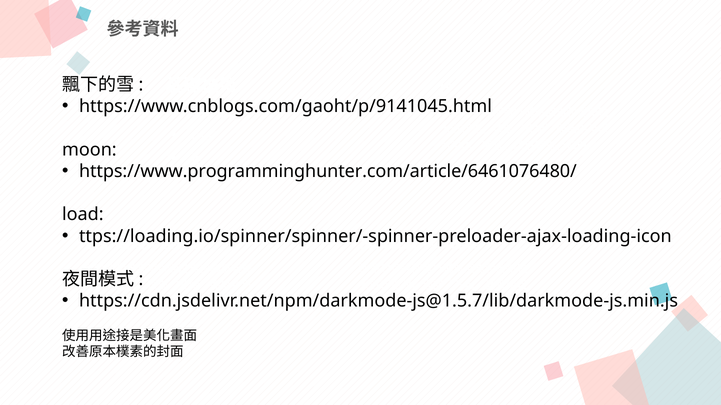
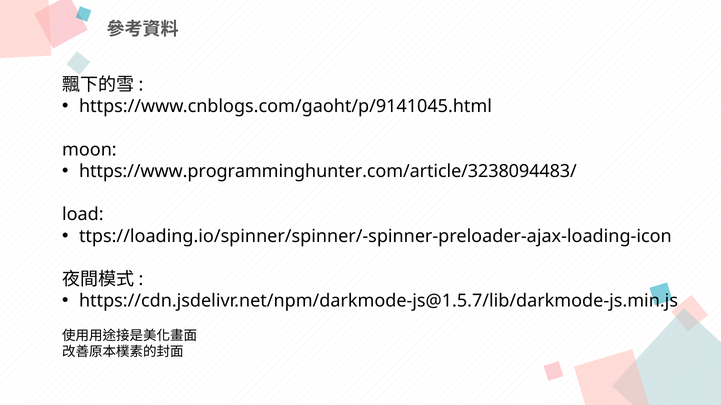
https://www.programminghunter.com/article/6461076480/: https://www.programminghunter.com/article/6461076480/ -> https://www.programminghunter.com/article/3238094483/ (328, 171)
